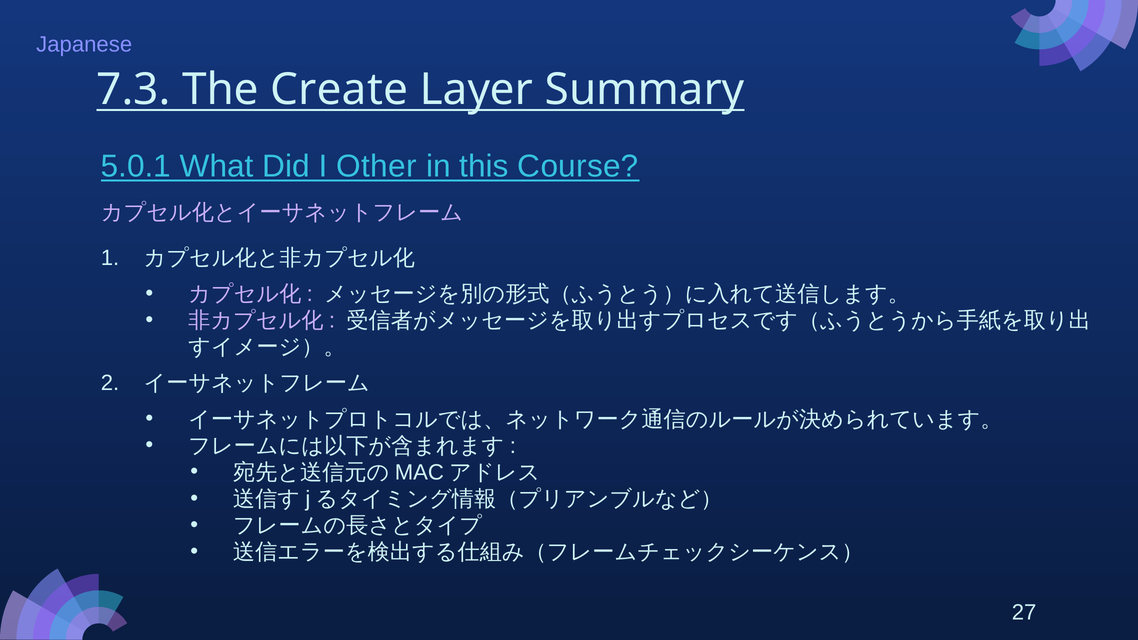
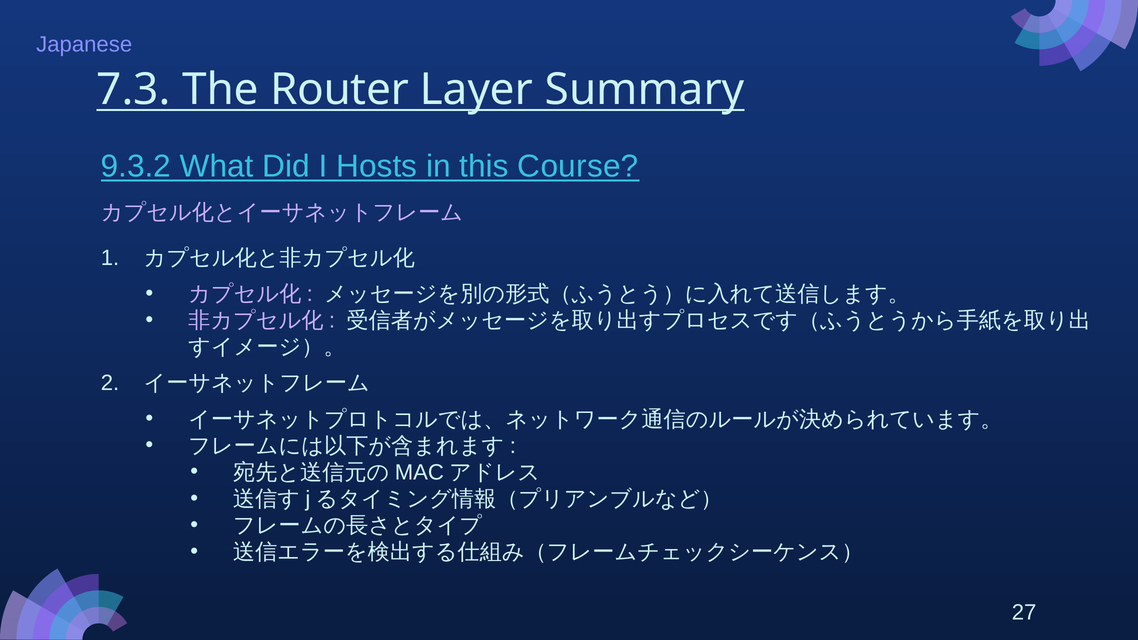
Create: Create -> Router (339, 90)
5.0.1: 5.0.1 -> 9.3.2 (136, 167)
Other: Other -> Hosts (377, 167)
